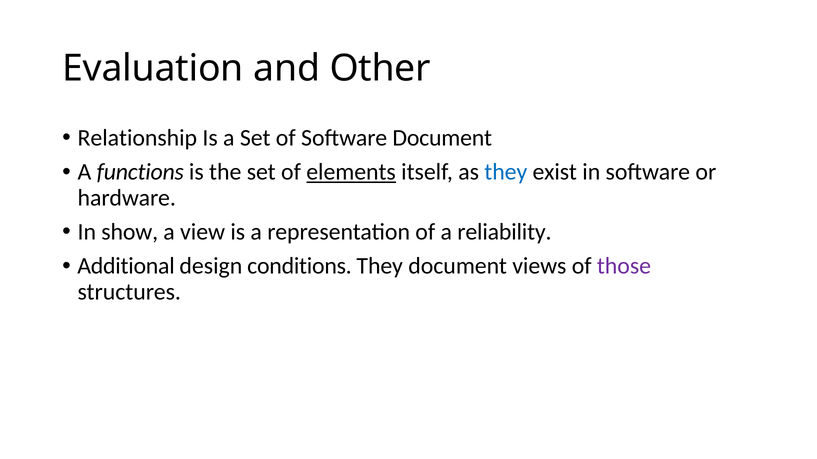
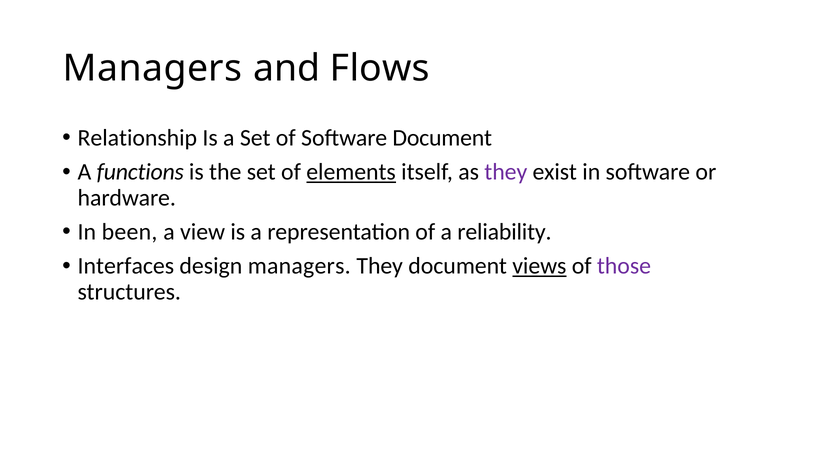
Evaluation: Evaluation -> Managers (153, 69)
Other: Other -> Flows (380, 69)
they colour: blue -> purple (506, 172)
show: show -> been (130, 232)
Additional: Additional -> Interfaces (126, 266)
design conditions: conditions -> managers (299, 266)
views underline: none -> present (539, 266)
